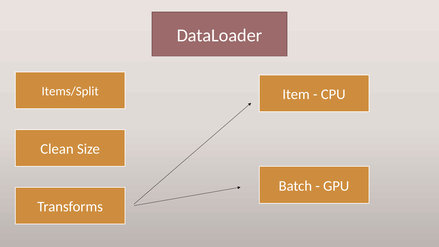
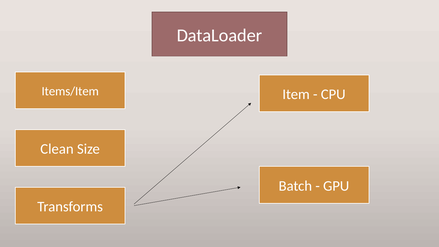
Items/Split: Items/Split -> Items/Item (70, 91)
